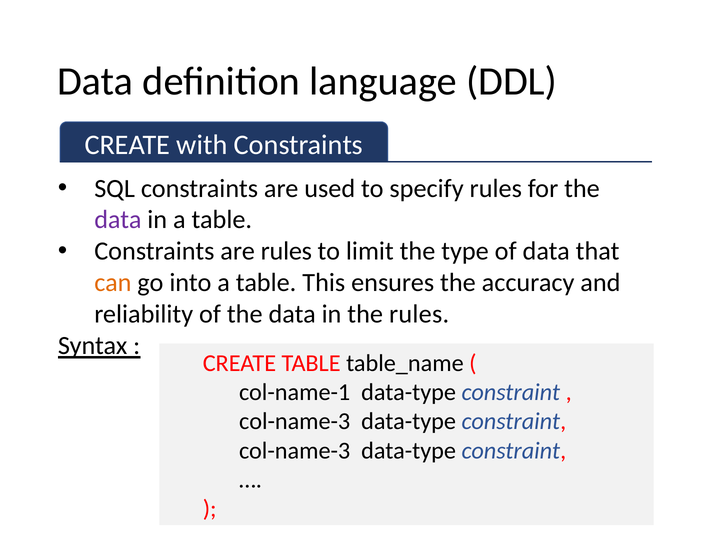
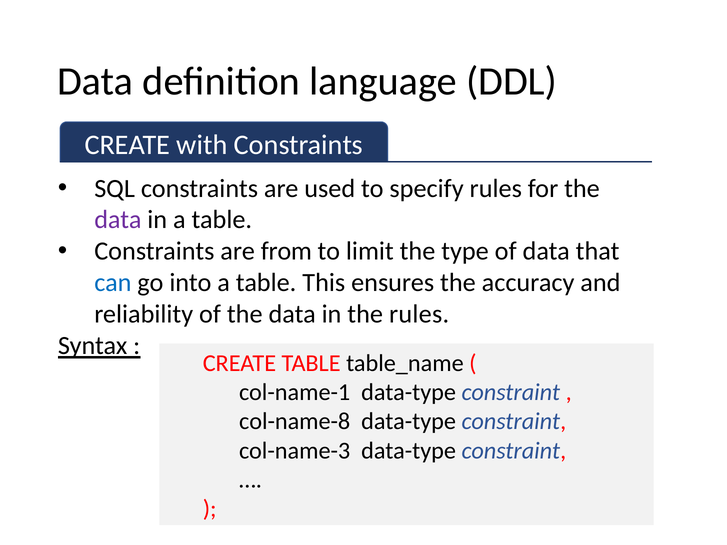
are rules: rules -> from (286, 251)
can colour: orange -> blue (113, 283)
col-name-3: col-name-3 -> col-name-8 (295, 422)
